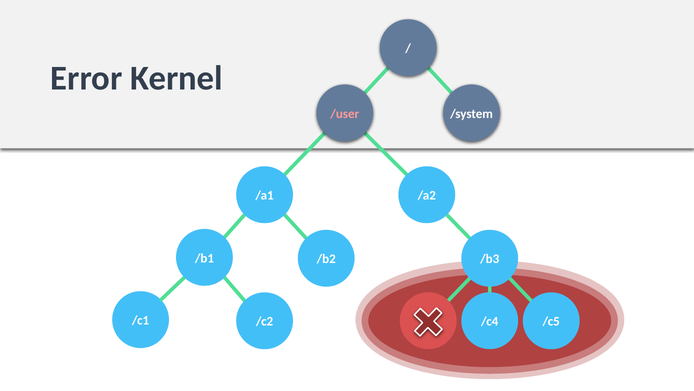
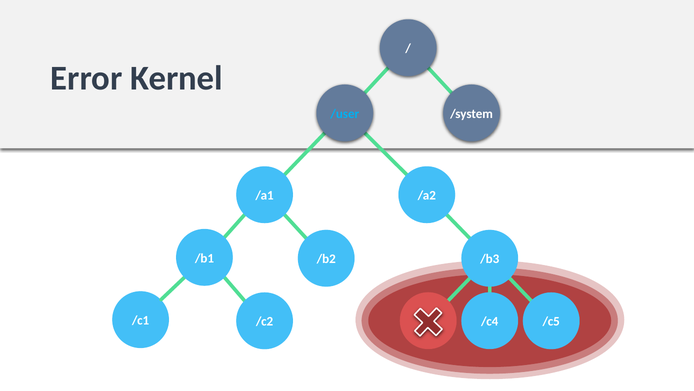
/user colour: pink -> light blue (345, 114)
